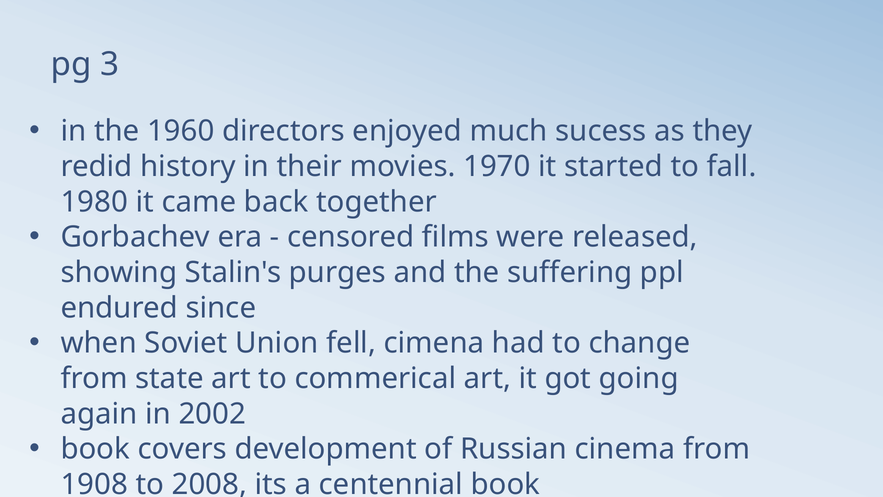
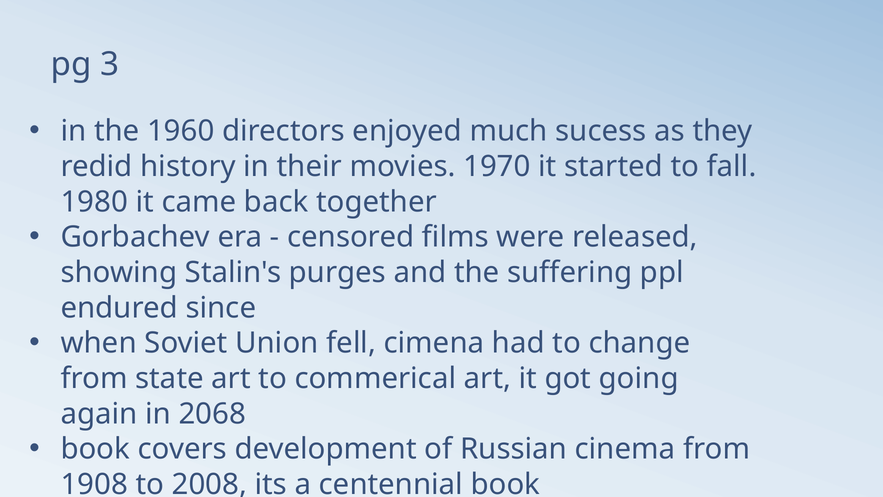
2002: 2002 -> 2068 (212, 414)
